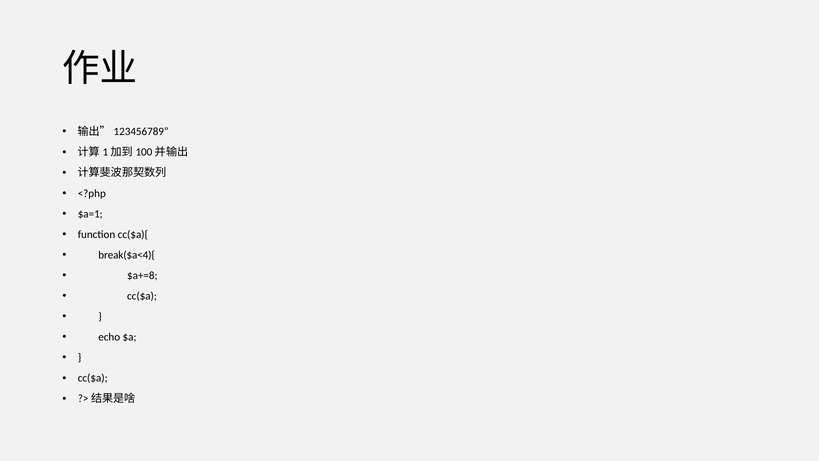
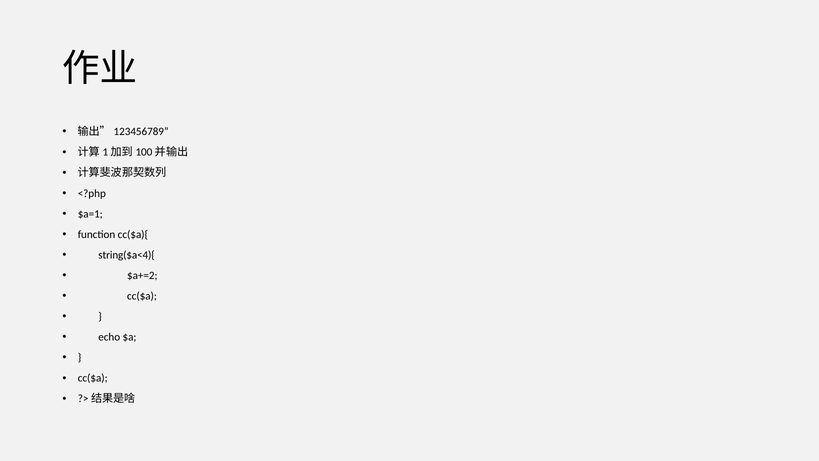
break($a<4){: break($a<4){ -> string($a<4){ (127, 255)
$a+=8: $a+=8 -> $a+=2 (142, 275)
